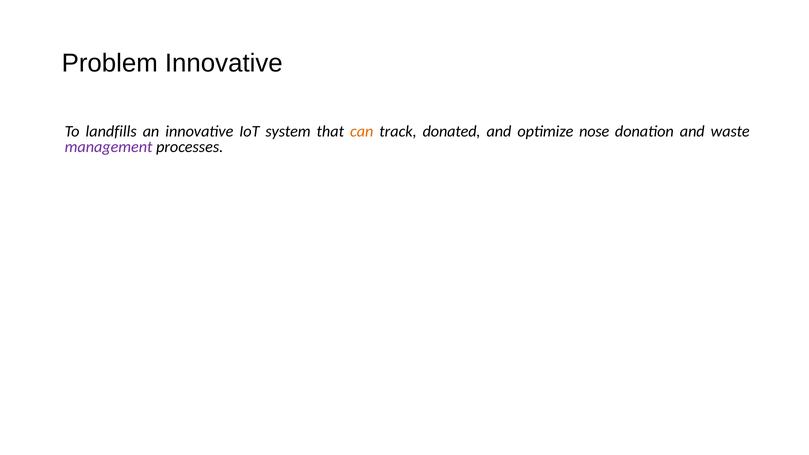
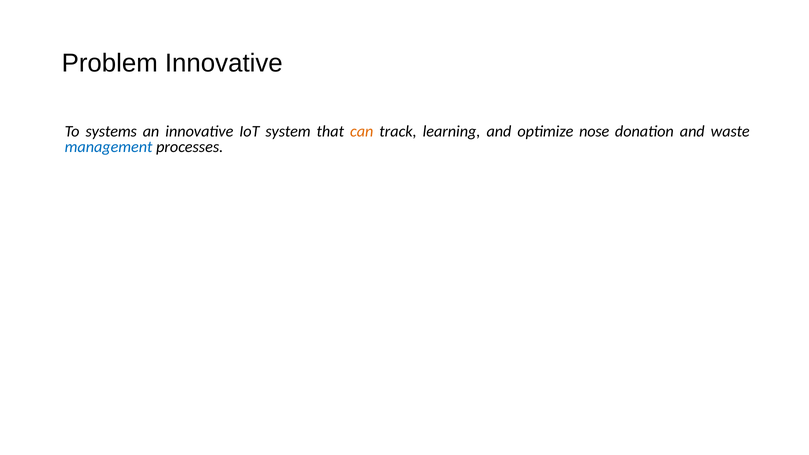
landfills: landfills -> systems (111, 131)
donated: donated -> learning (452, 131)
management colour: purple -> blue (109, 147)
